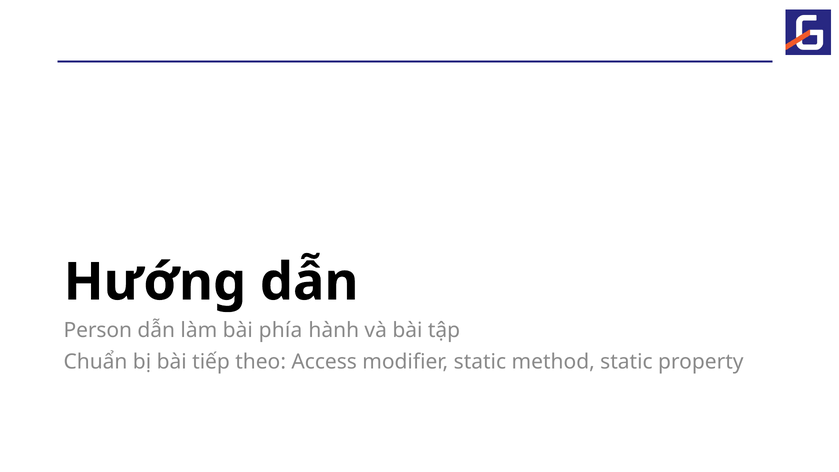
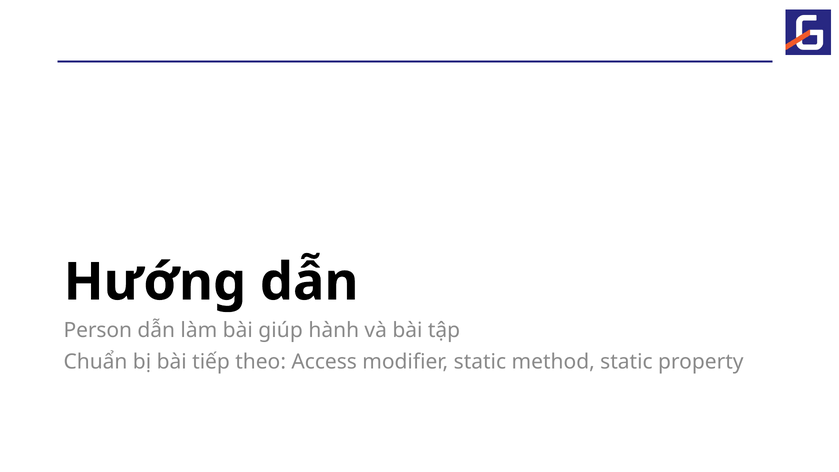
phía: phía -> giúp (281, 330)
